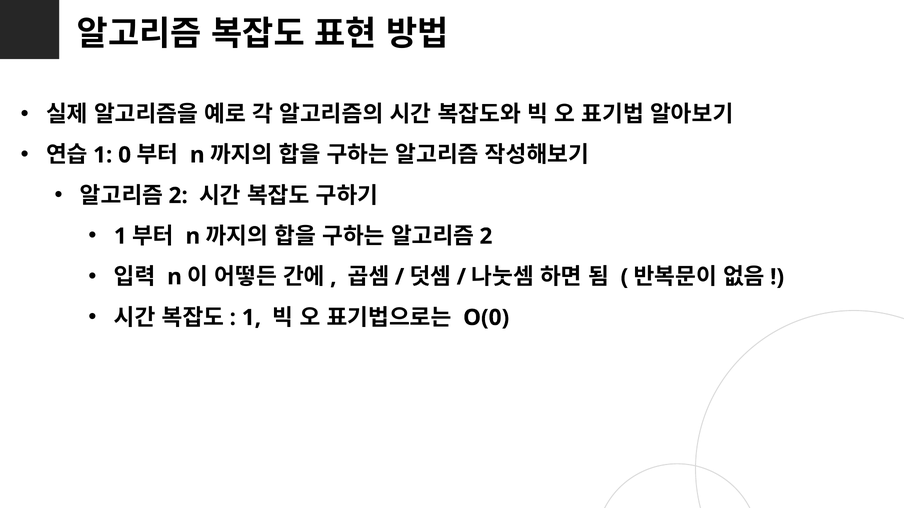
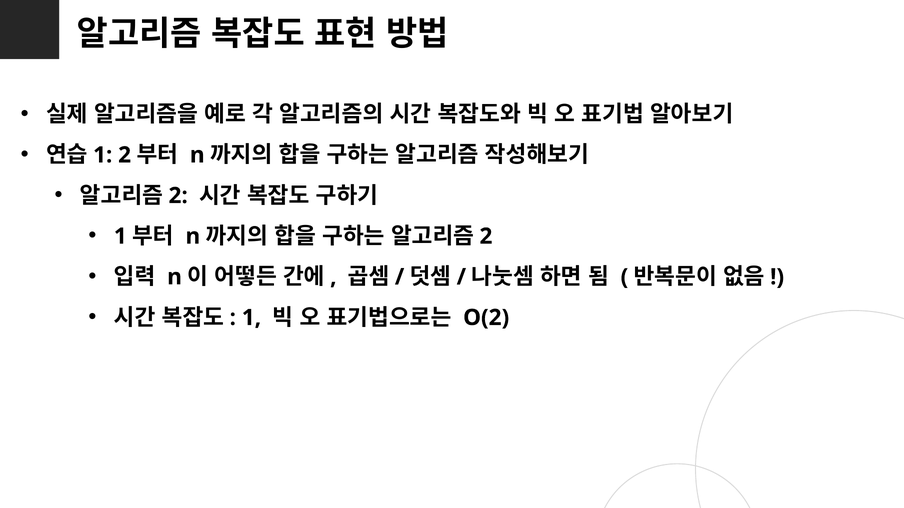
1 0: 0 -> 2 (125, 155)
O(0: O(0 -> O(2 (486, 318)
